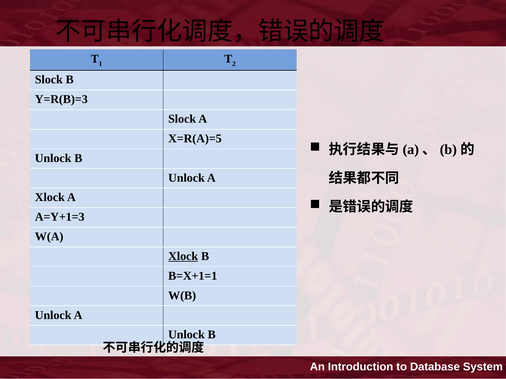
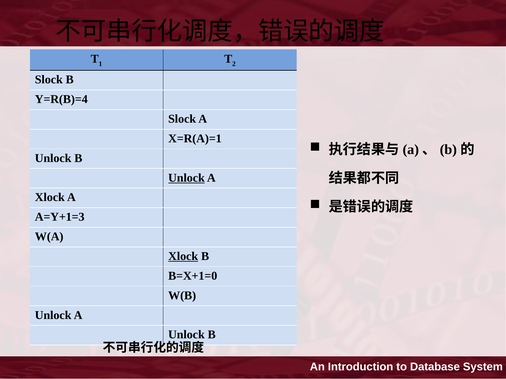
Y=R(B)=3: Y=R(B)=3 -> Y=R(B)=4 (61, 99)
X=R(A)=5: X=R(A)=5 -> X=R(A)=1 (195, 139)
Unlock underline: none -> present (186, 178)
B=X+1=1: B=X+1=1 -> B=X+1=0 (193, 276)
